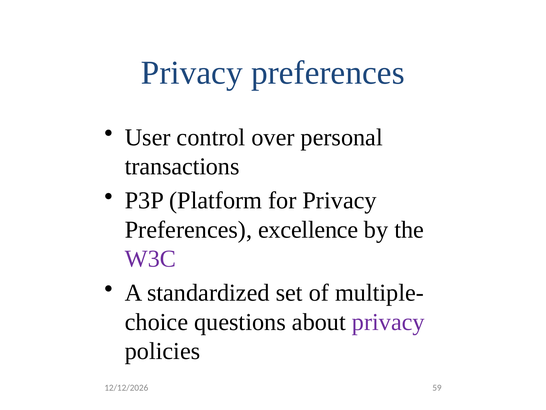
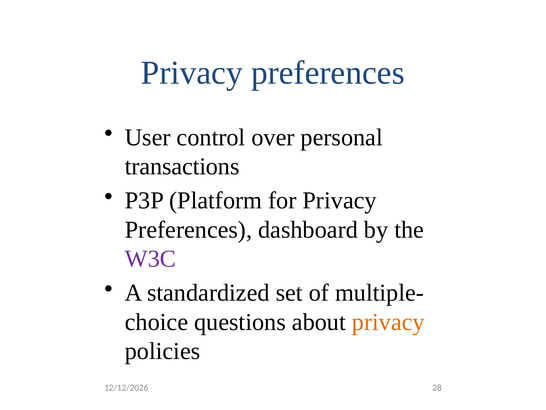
excellence: excellence -> dashboard (308, 229)
privacy colour: purple -> orange (388, 322)
59: 59 -> 28 (437, 387)
